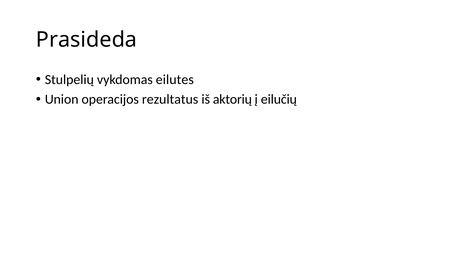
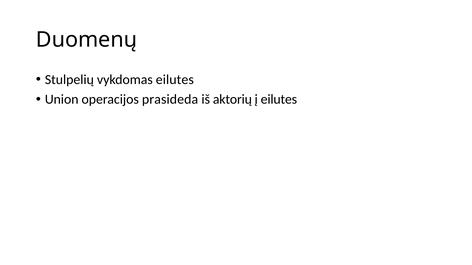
Prasideda: Prasideda -> Duomenų (87, 40)
rezultatus: rezultatus -> prasideda (170, 100)
į eilučių: eilučių -> eilutes (279, 100)
